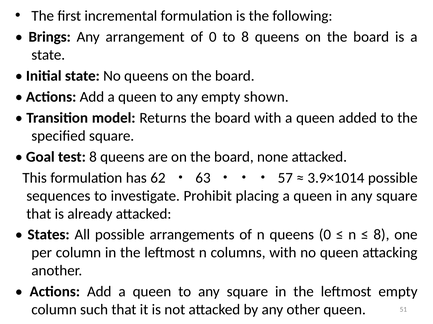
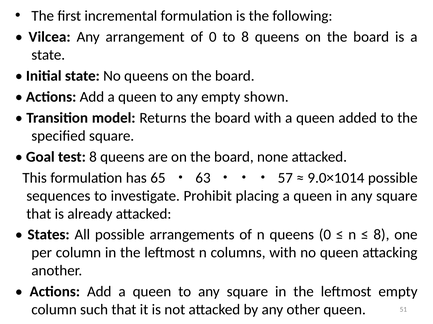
Brings: Brings -> Vilcea (50, 37)
62: 62 -> 65 (158, 178)
3.9×1014: 3.9×1014 -> 9.0×1014 (336, 178)
